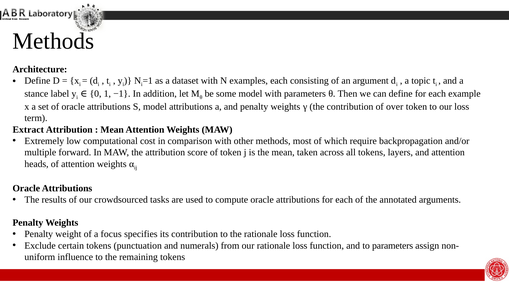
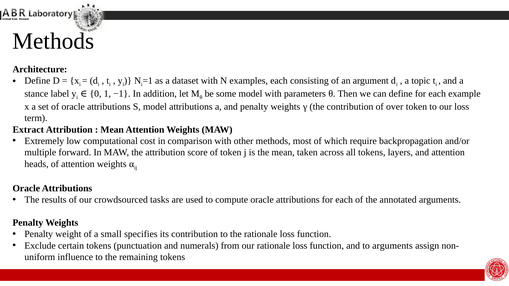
focus: focus -> small (111, 234)
to parameters: parameters -> arguments (393, 246)
